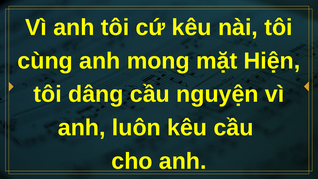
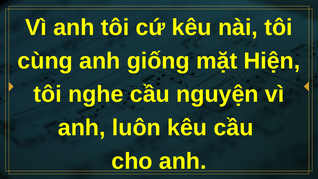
mong: mong -> giống (158, 61)
dâng: dâng -> nghe (96, 94)
